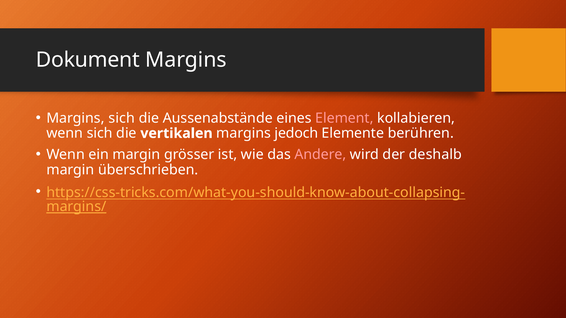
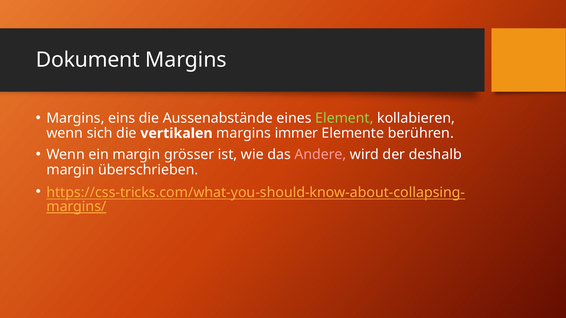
Margins sich: sich -> eins (122, 118)
Element colour: pink -> light green (344, 118)
jedoch: jedoch -> immer (296, 133)
